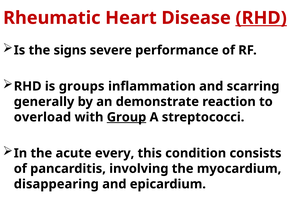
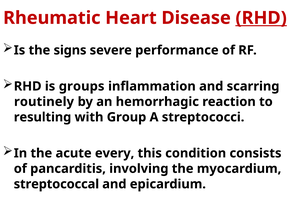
generally: generally -> routinely (44, 102)
demonstrate: demonstrate -> hemorrhagic (157, 102)
overload: overload -> resulting (43, 117)
Group underline: present -> none (127, 117)
disappearing: disappearing -> streptococcal (56, 185)
